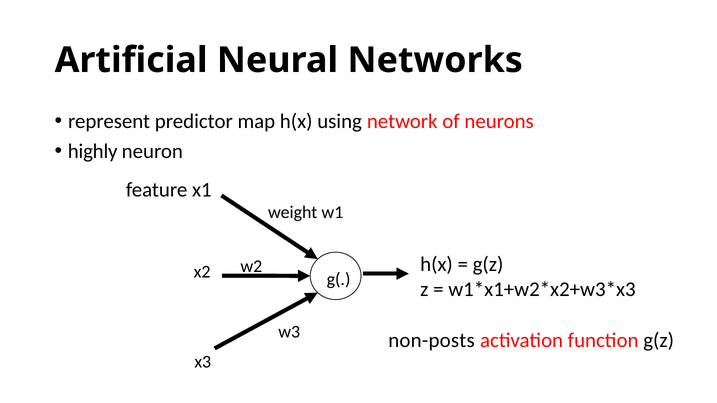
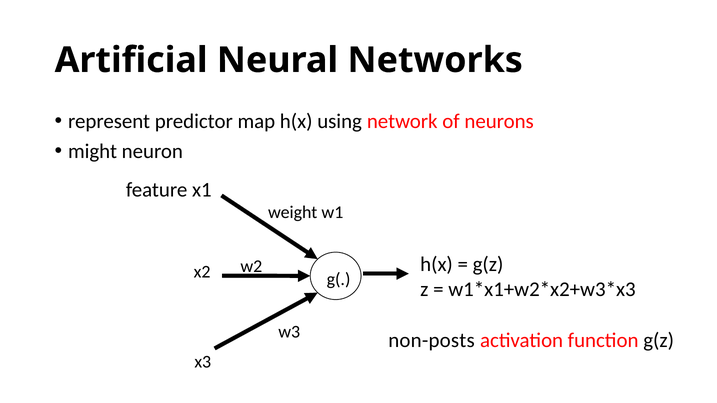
highly: highly -> might (93, 151)
